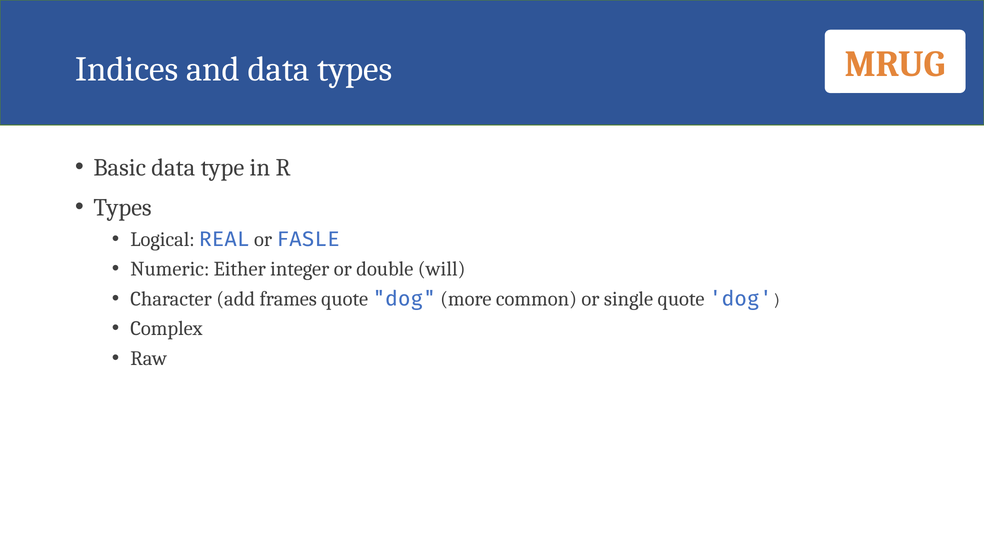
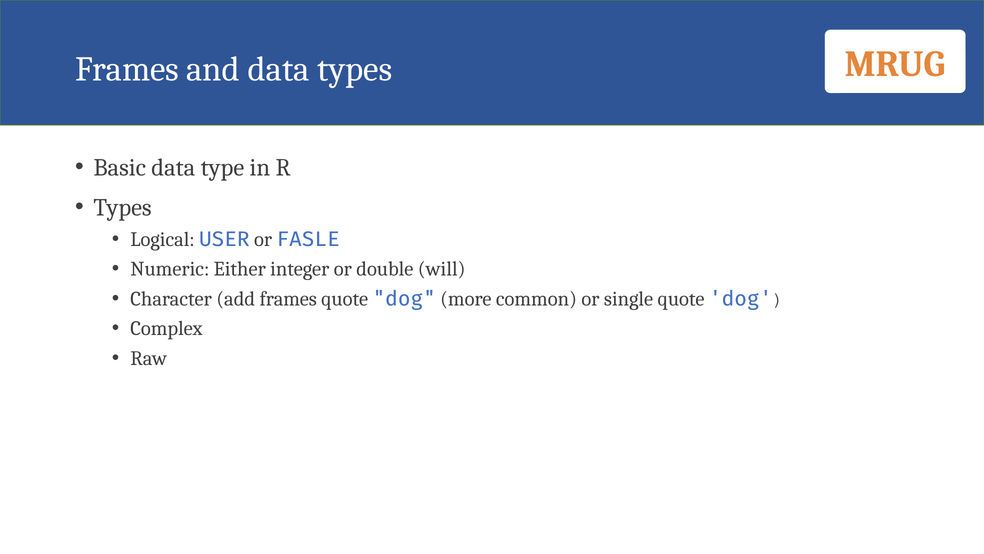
Indices: Indices -> Frames (127, 69)
REAL: REAL -> USER (224, 239)
